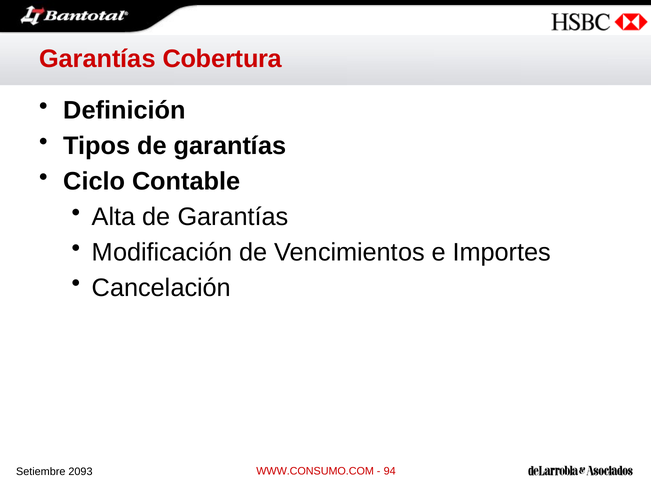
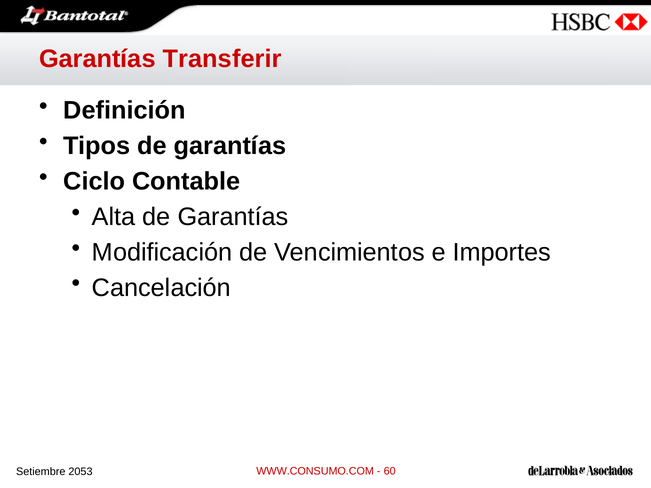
Cobertura: Cobertura -> Transferir (222, 59)
94: 94 -> 60 (390, 471)
2093: 2093 -> 2053 (80, 472)
